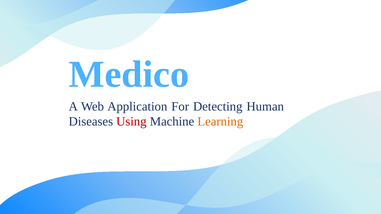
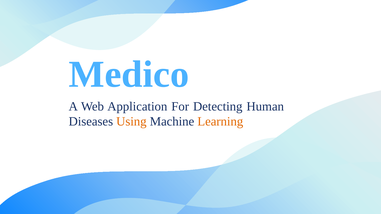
Using colour: red -> orange (131, 122)
